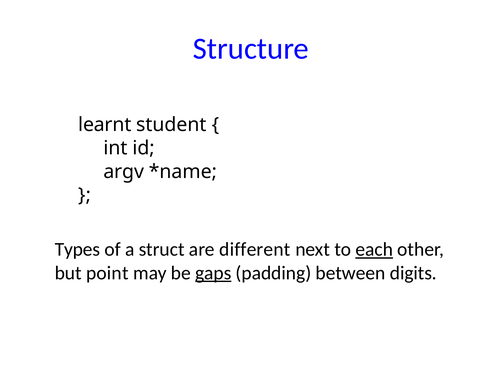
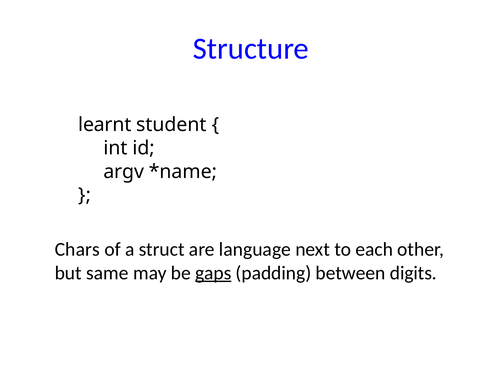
Types: Types -> Chars (77, 249)
different: different -> language (255, 249)
each underline: present -> none (374, 249)
point: point -> same (107, 273)
